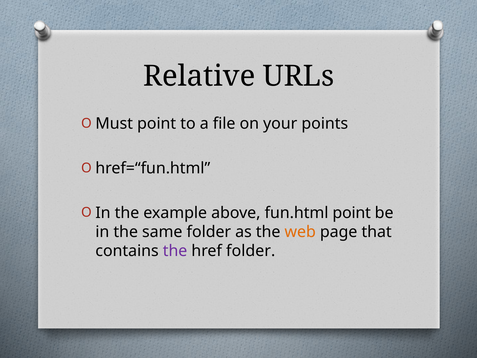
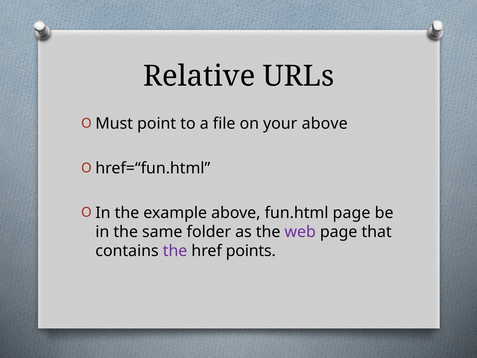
your points: points -> above (325, 124)
fun.html point: point -> page (352, 213)
web colour: orange -> purple (300, 232)
href folder: folder -> points (251, 251)
